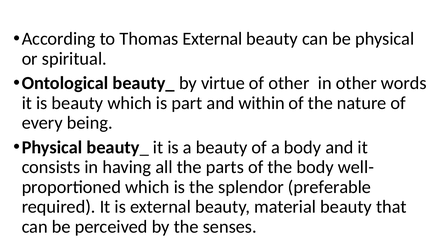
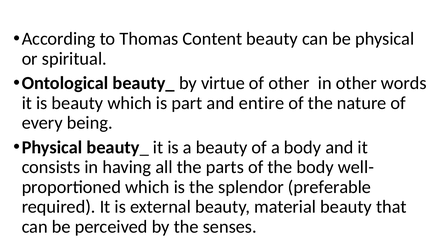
Thomas External: External -> Content (212, 39)
within: within -> entire (261, 103)
